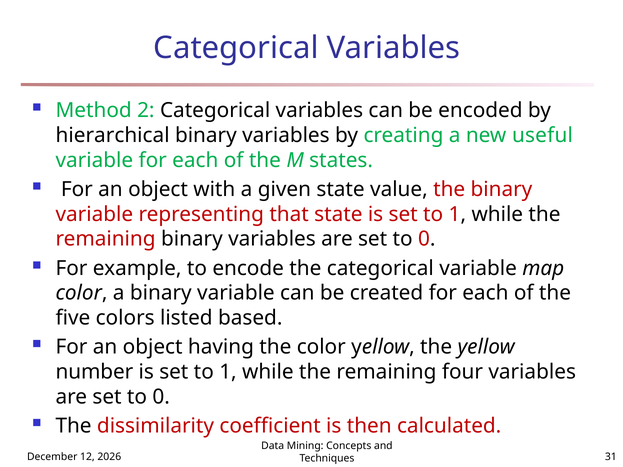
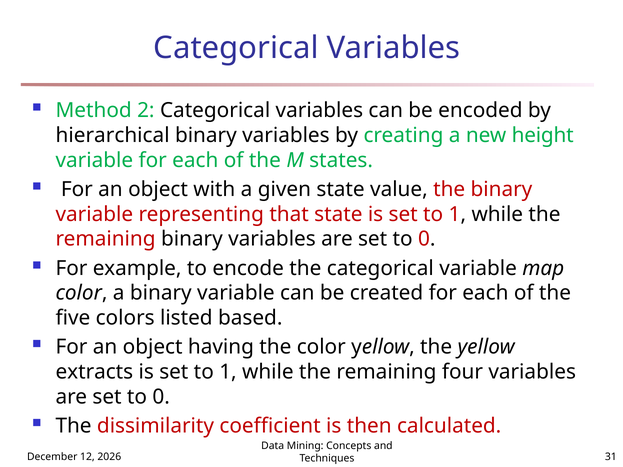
useful: useful -> height (543, 135)
number: number -> extracts (94, 372)
